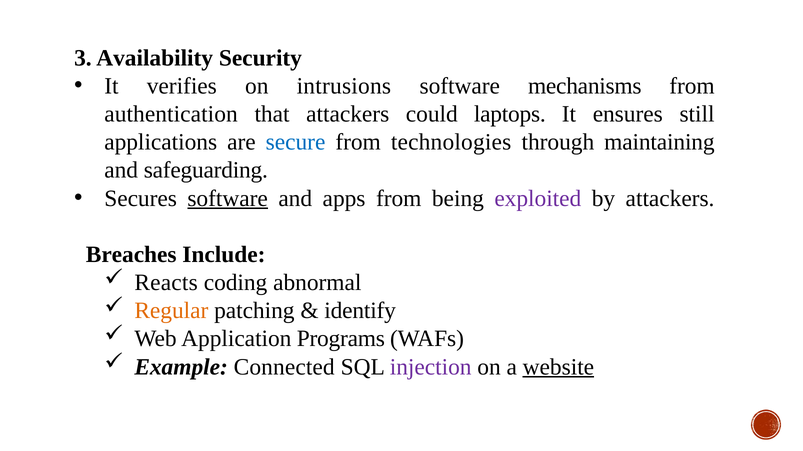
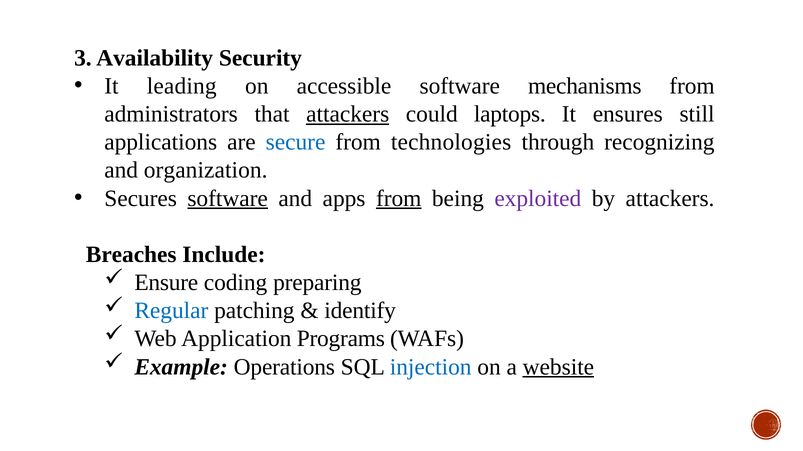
verifies: verifies -> leading (182, 86)
intrusions: intrusions -> accessible (344, 86)
authentication: authentication -> administrators (171, 114)
attackers underline: none -> present (348, 114)
maintaining: maintaining -> recognizing (659, 142)
safeguarding: safeguarding -> organization (206, 171)
from underline: none -> present (399, 199)
Reacts: Reacts -> Ensure (166, 283)
abnormal: abnormal -> preparing (317, 283)
Regular colour: orange -> blue (171, 311)
Connected: Connected -> Operations (284, 367)
injection colour: purple -> blue (431, 367)
